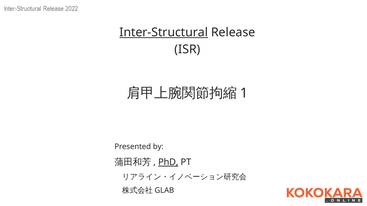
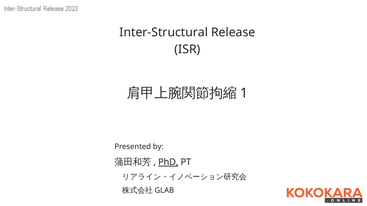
Inter-Structural underline: present -> none (164, 32)
